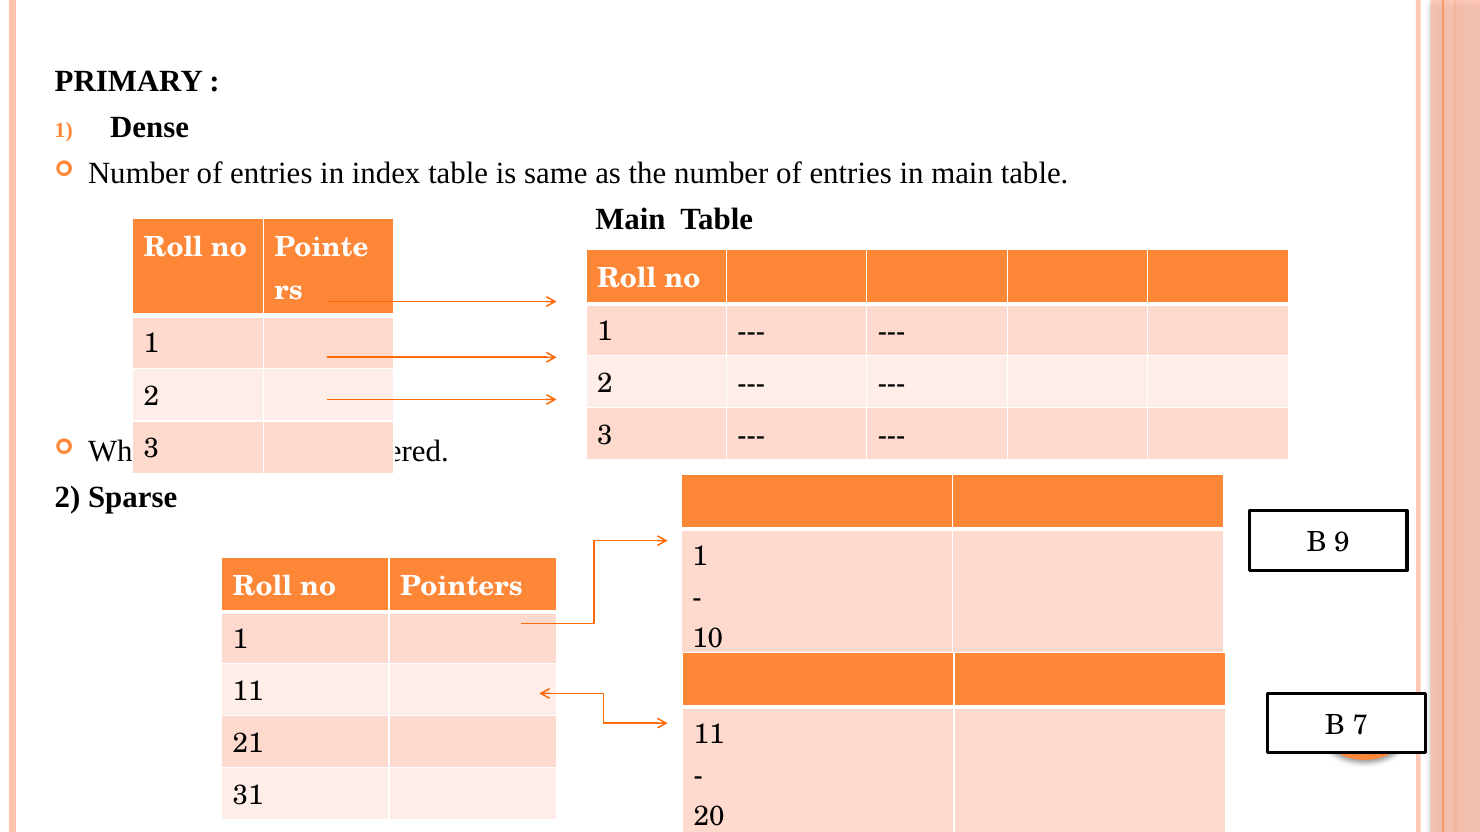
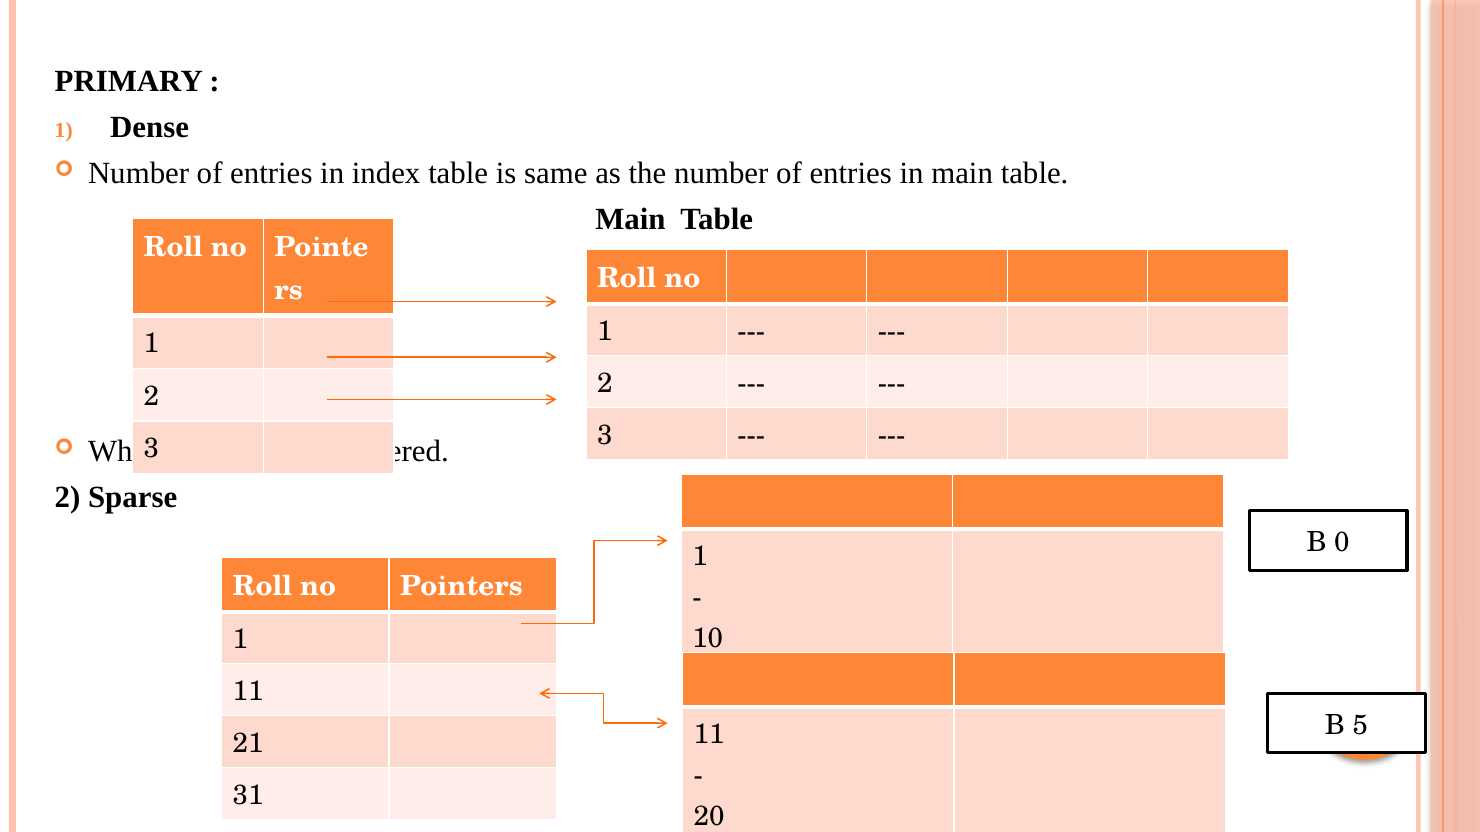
9: 9 -> 0 (1342, 543)
7: 7 -> 5 (1360, 725)
